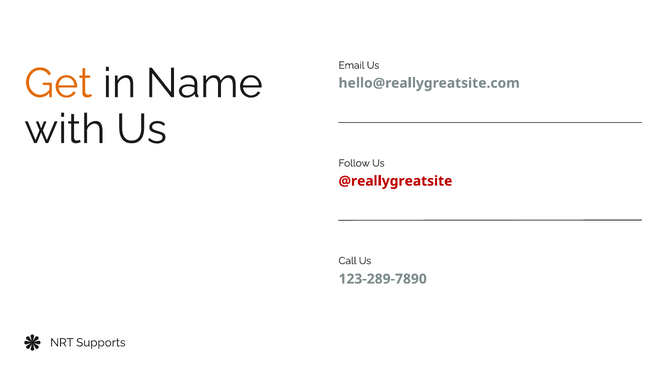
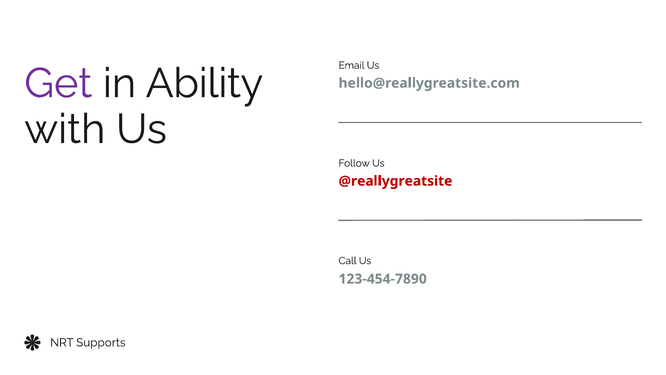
Get colour: orange -> purple (58, 83)
Name: Name -> Ability (204, 83)
123-289-7890: 123-289-7890 -> 123-454-7890 (383, 279)
